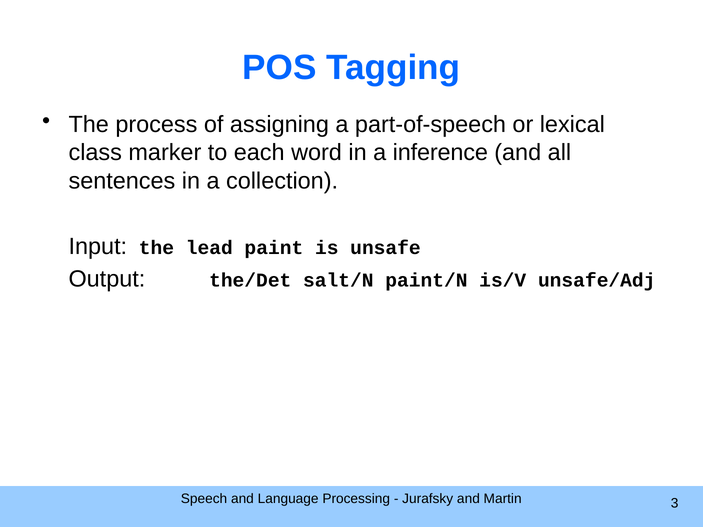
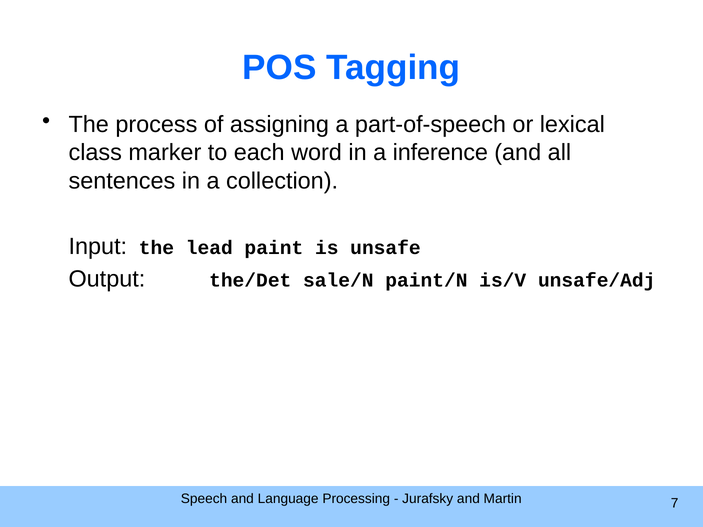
salt/N: salt/N -> sale/N (338, 281)
3: 3 -> 7 (675, 503)
